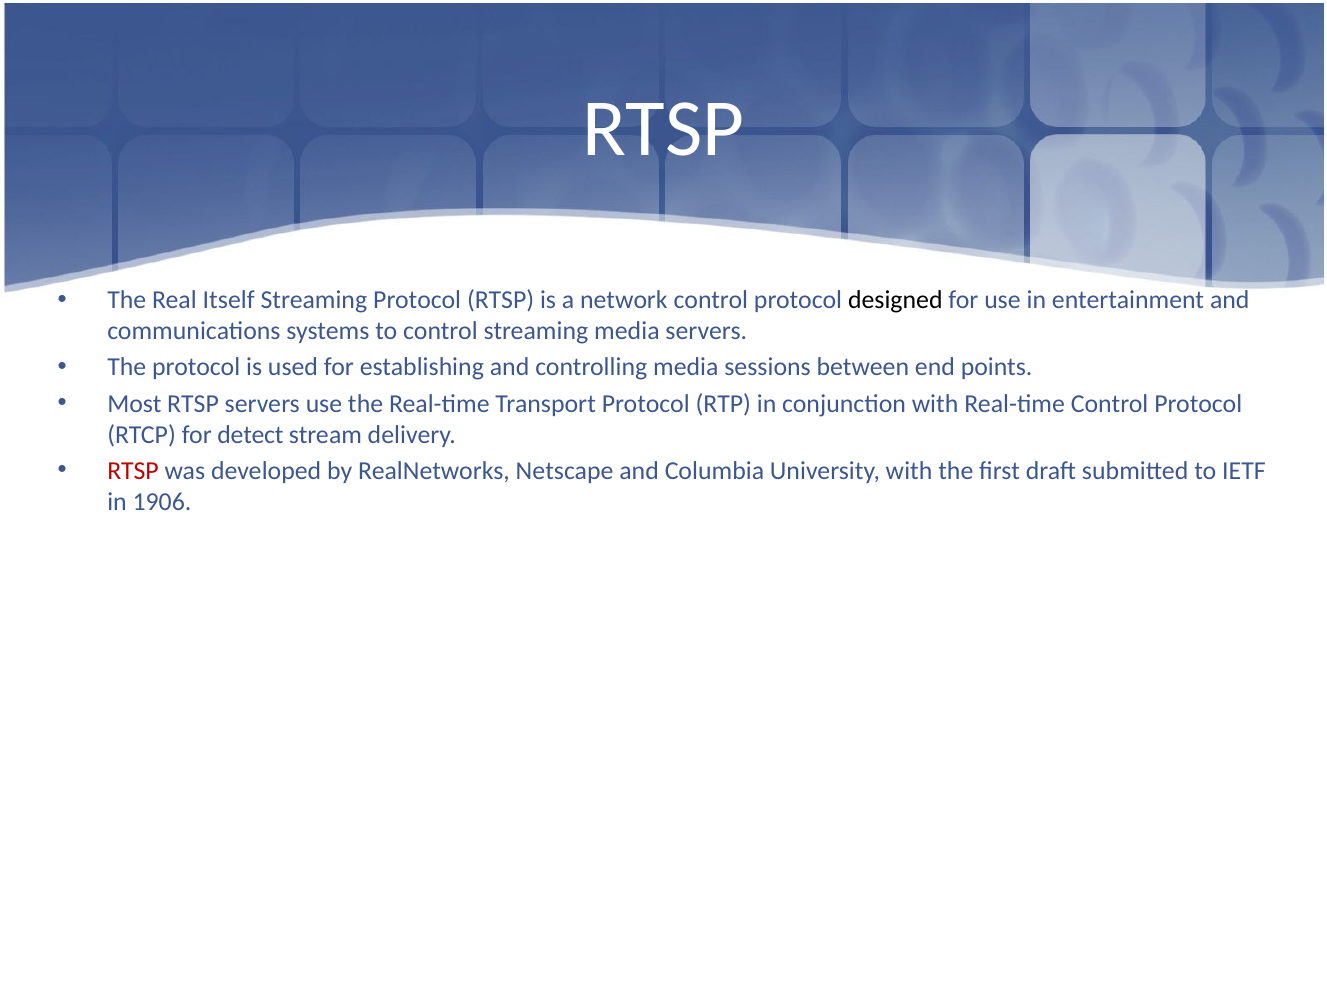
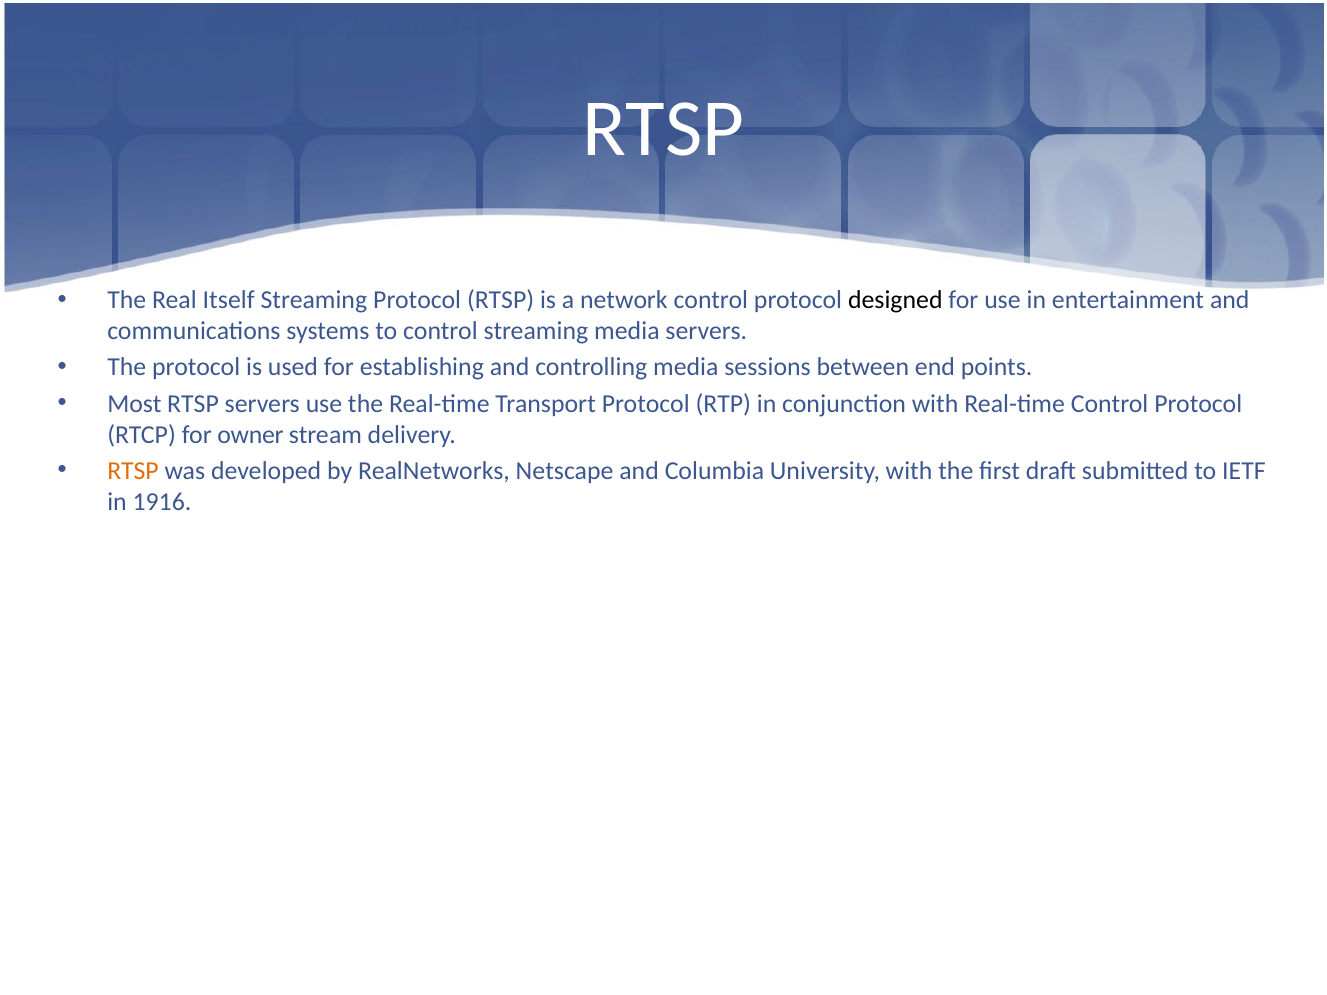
detect: detect -> owner (250, 435)
RTSP colour: red -> orange (133, 471)
1906: 1906 -> 1916 (162, 502)
